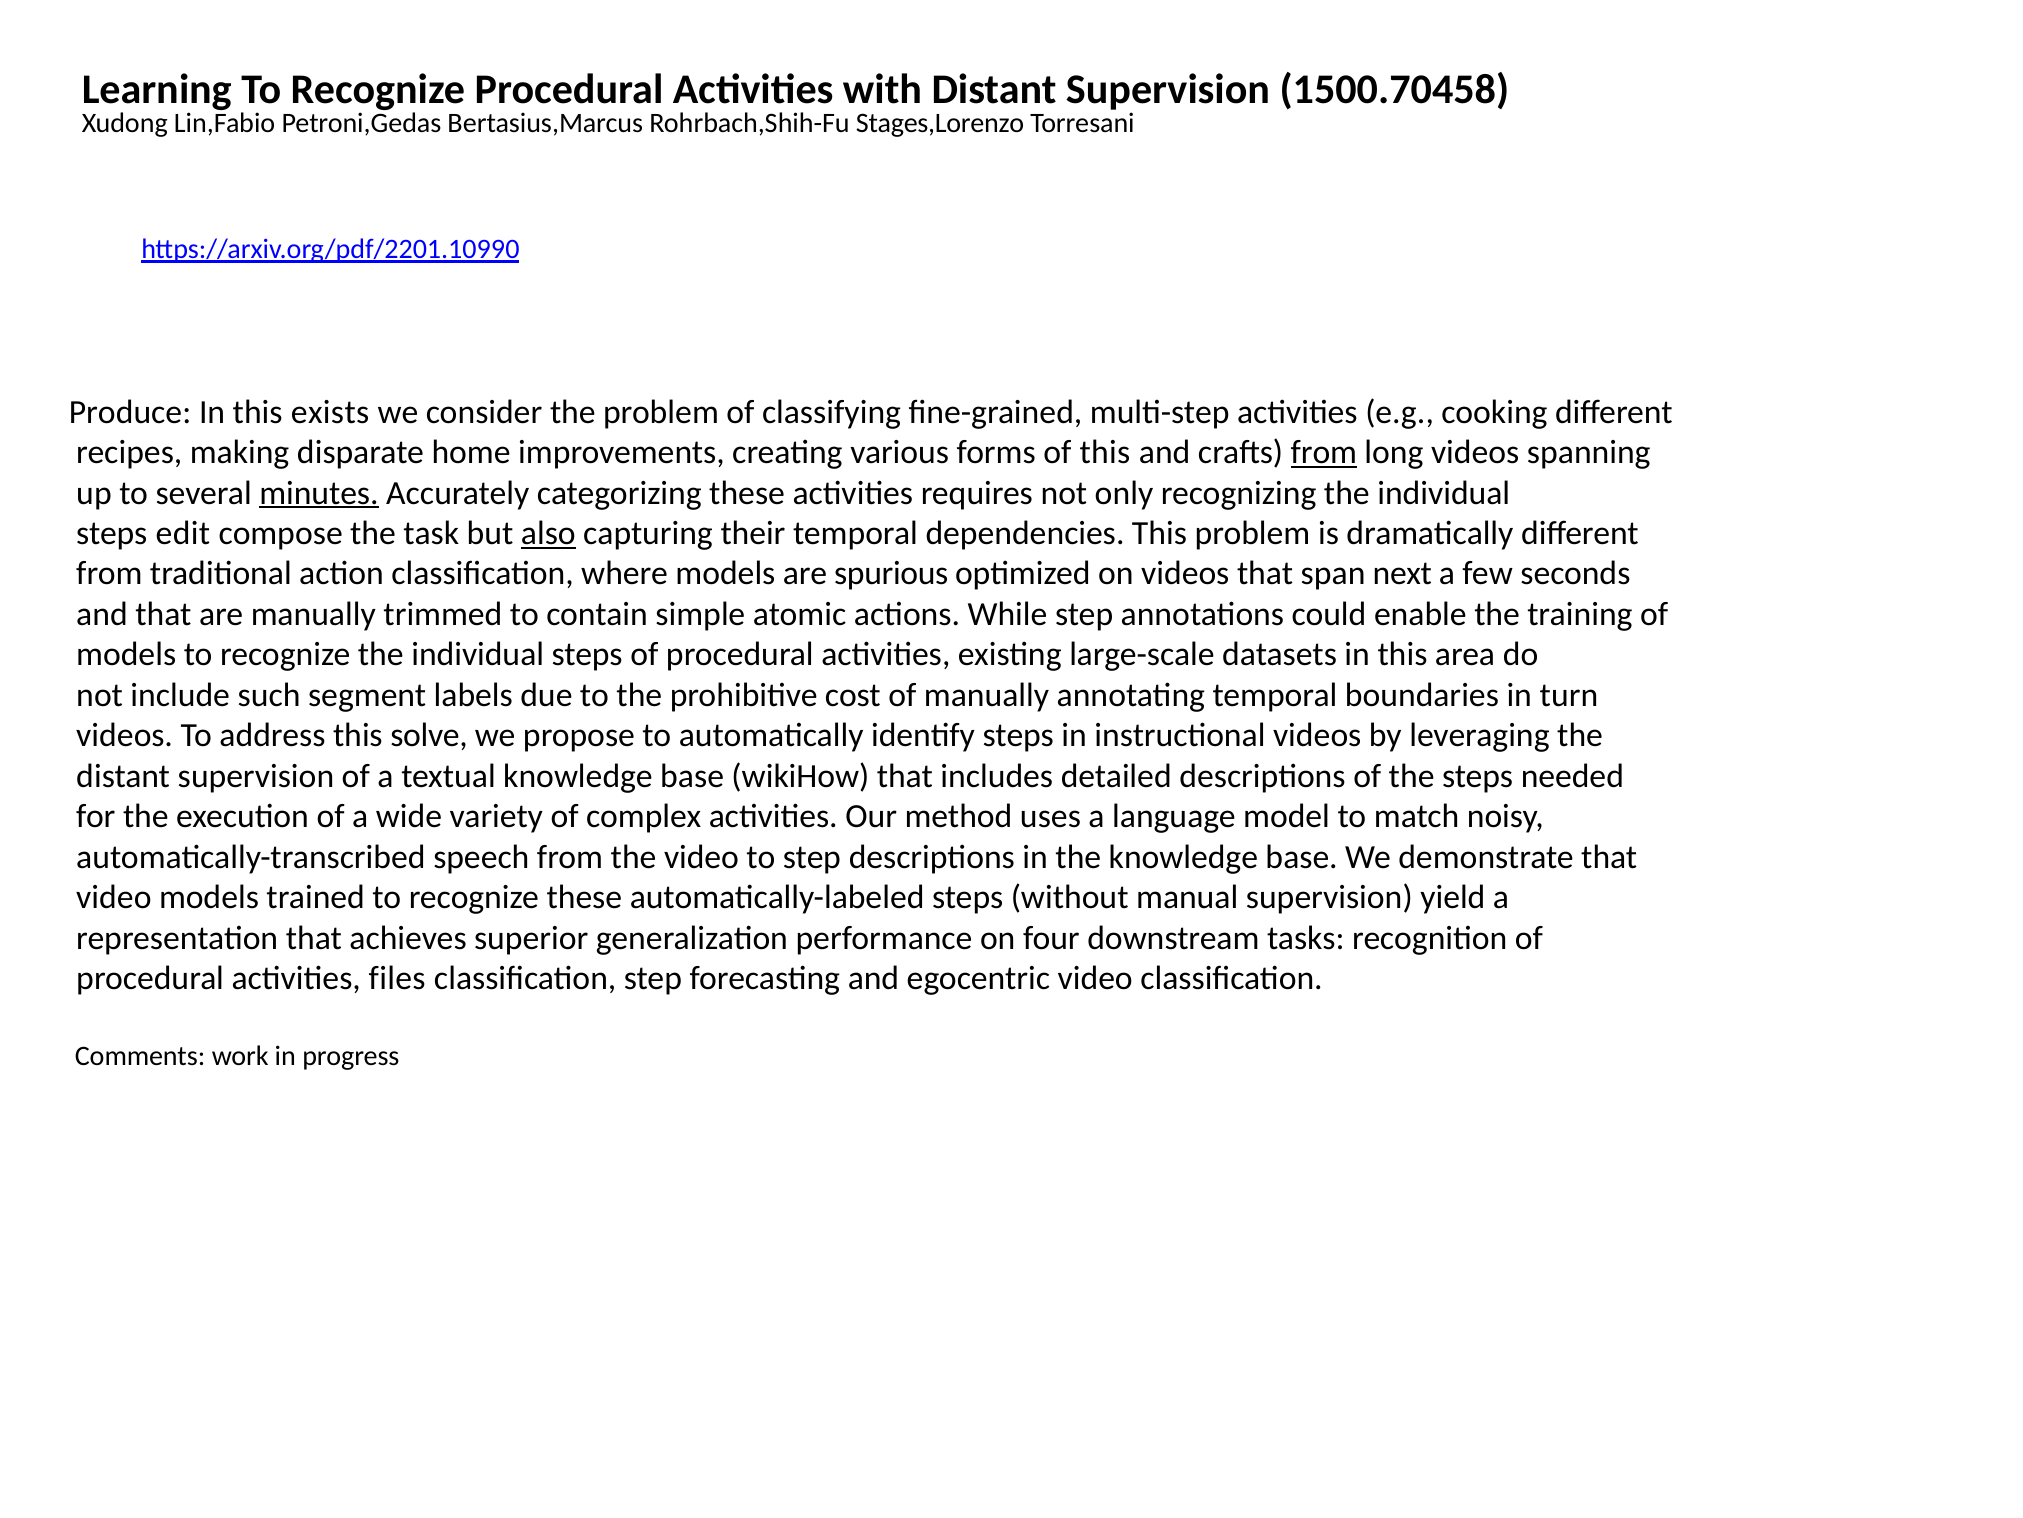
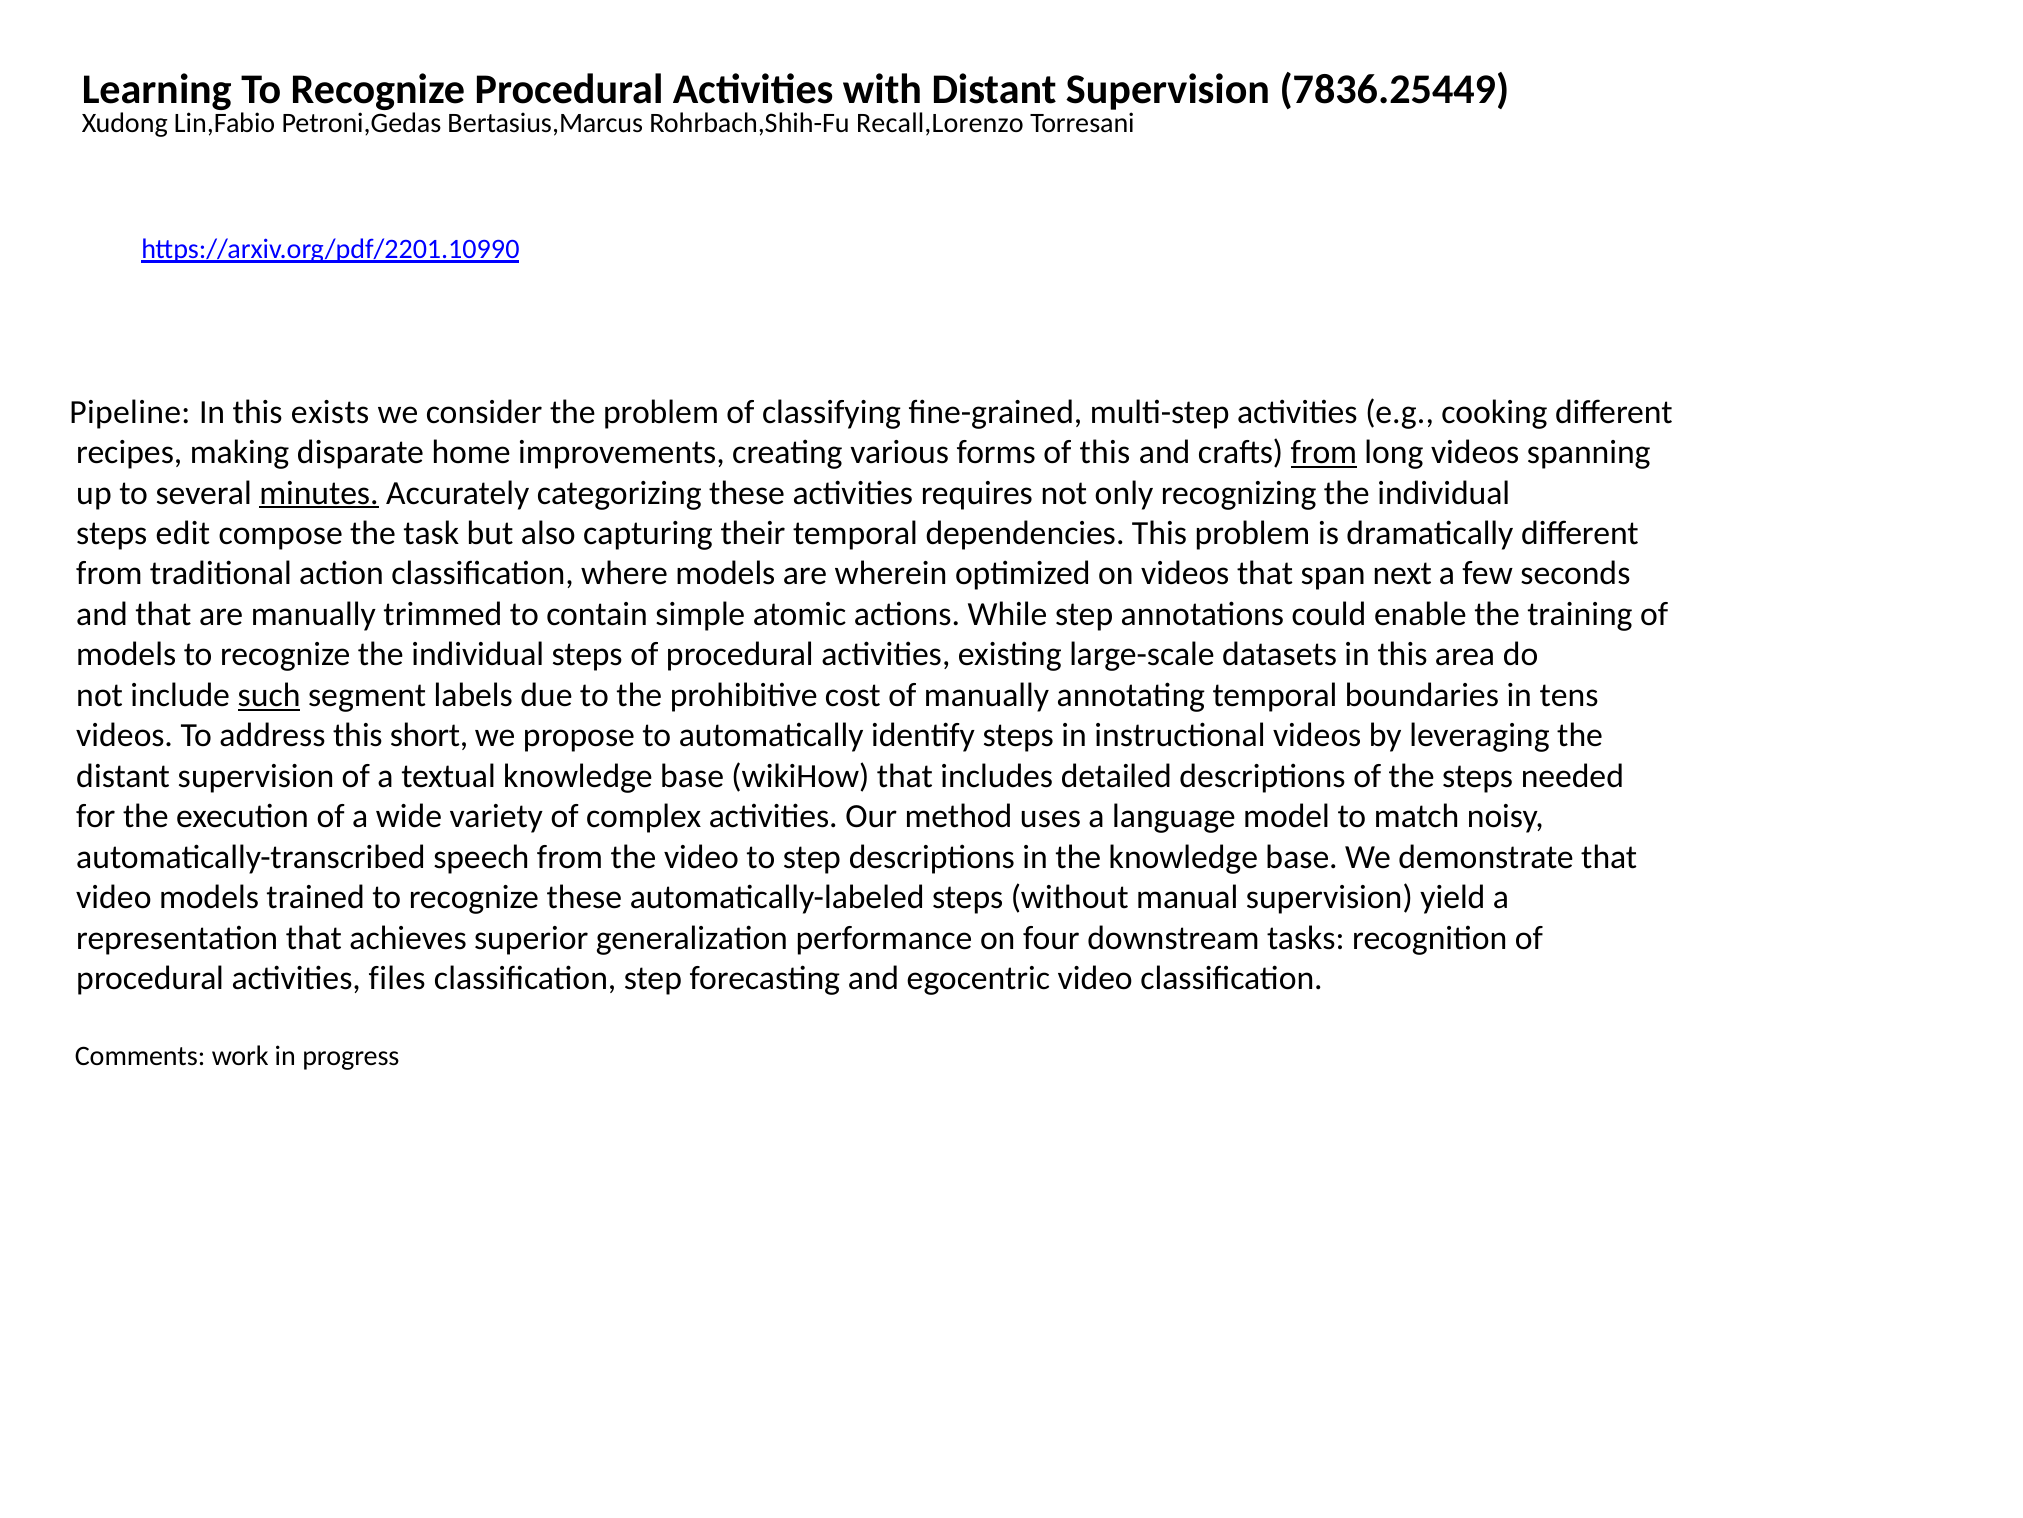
1500.70458: 1500.70458 -> 7836.25449 (1394, 89)
Stages,Lorenzo: Stages,Lorenzo -> Recall,Lorenzo (940, 123)
Produce: Produce -> Pipeline (130, 412)
also underline: present -> none (548, 533)
spurious: spurious -> wherein (891, 574)
such underline: none -> present (269, 695)
turn: turn -> tens (1569, 695)
solve: solve -> short (429, 735)
